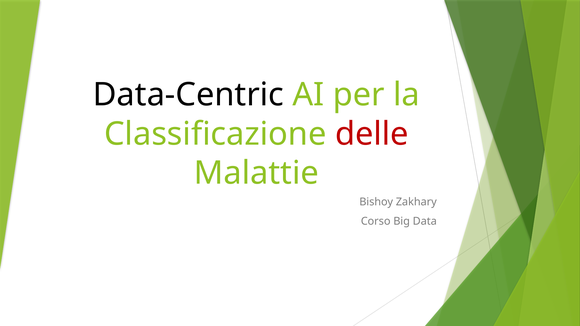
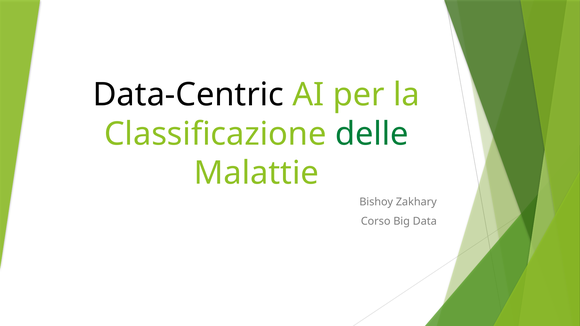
delle colour: red -> green (372, 134)
